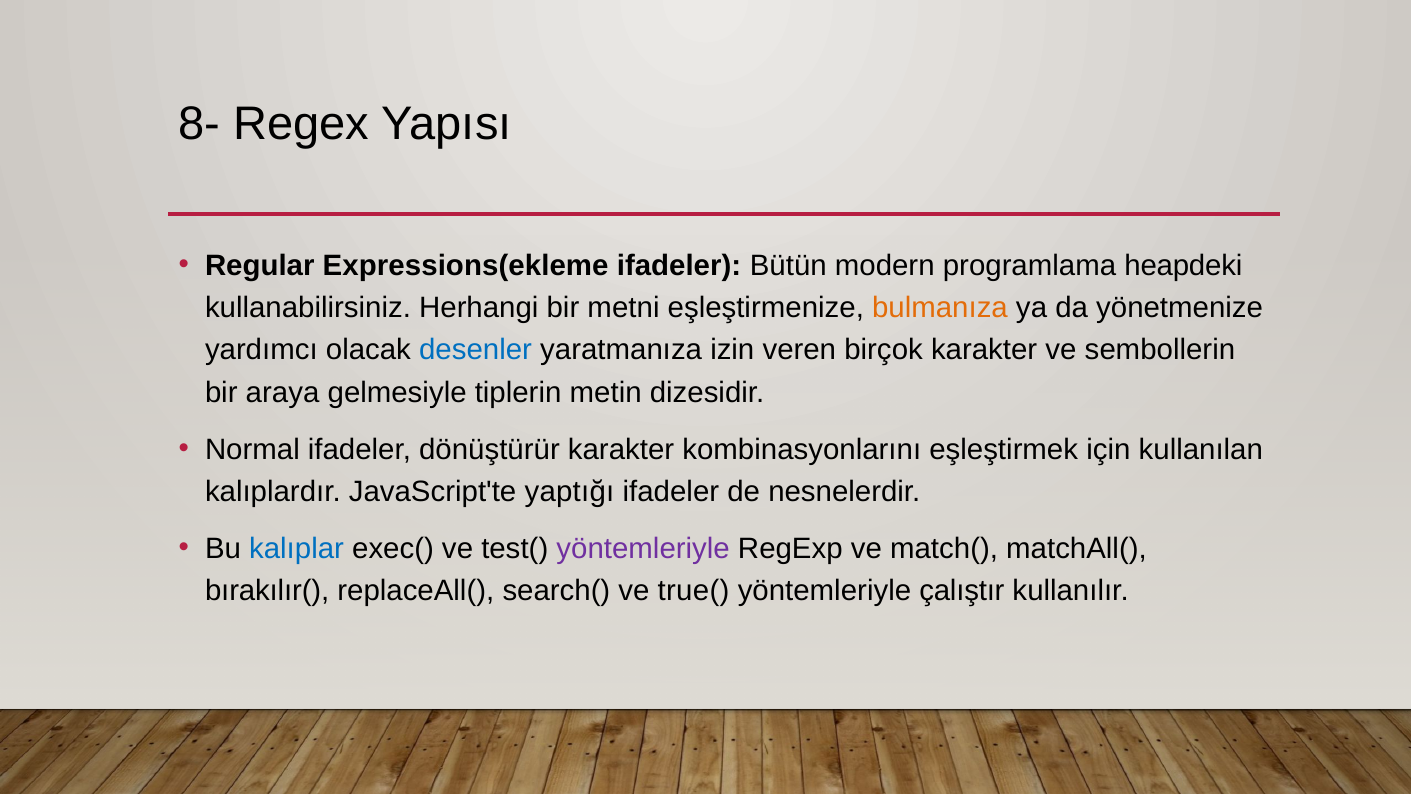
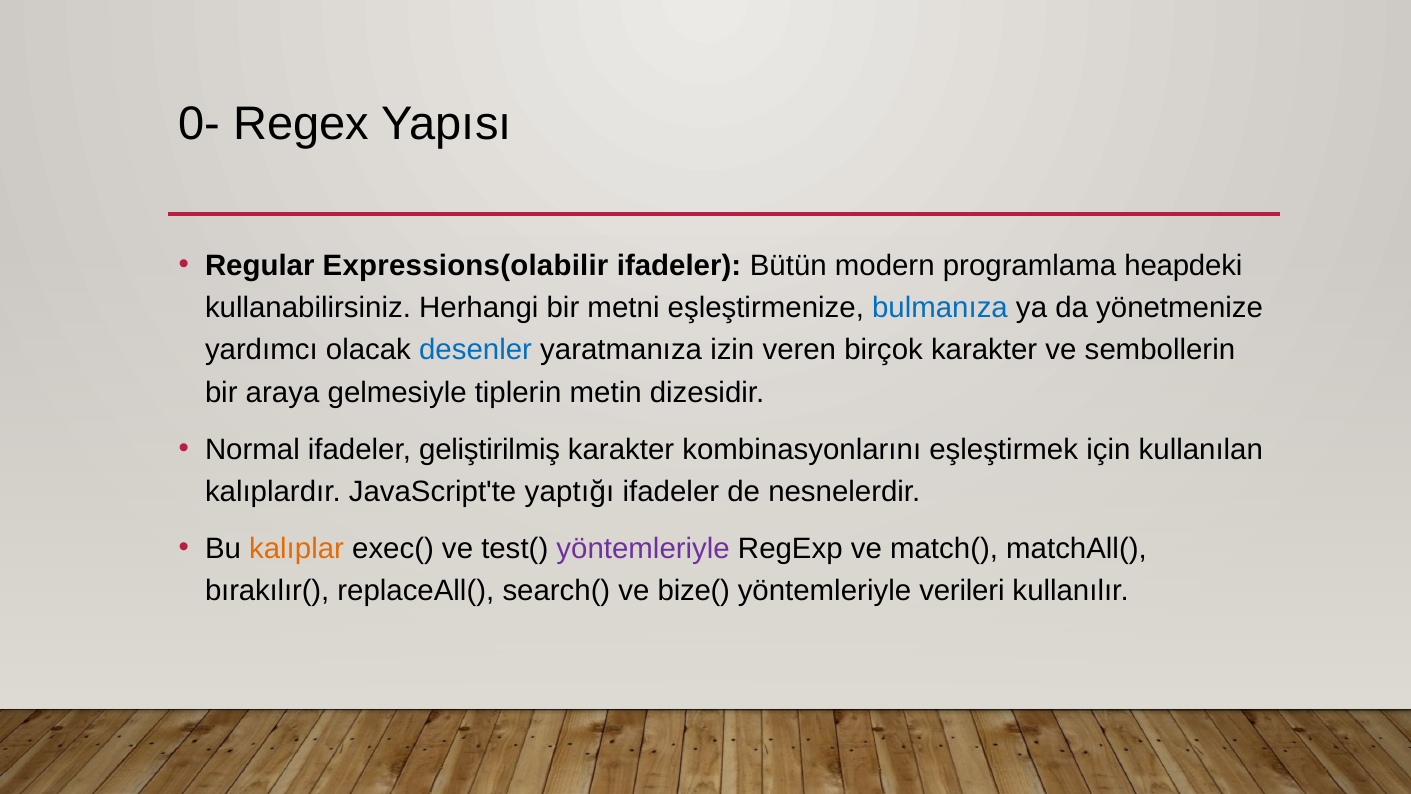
8-: 8- -> 0- (199, 124)
Expressions(ekleme: Expressions(ekleme -> Expressions(olabilir (466, 265)
bulmanıza colour: orange -> blue (940, 308)
dönüştürür: dönüştürür -> geliştirilmiş (490, 449)
kalıplar colour: blue -> orange (297, 549)
true(: true( -> bize( (694, 591)
çalıştır: çalıştır -> verileri (962, 591)
